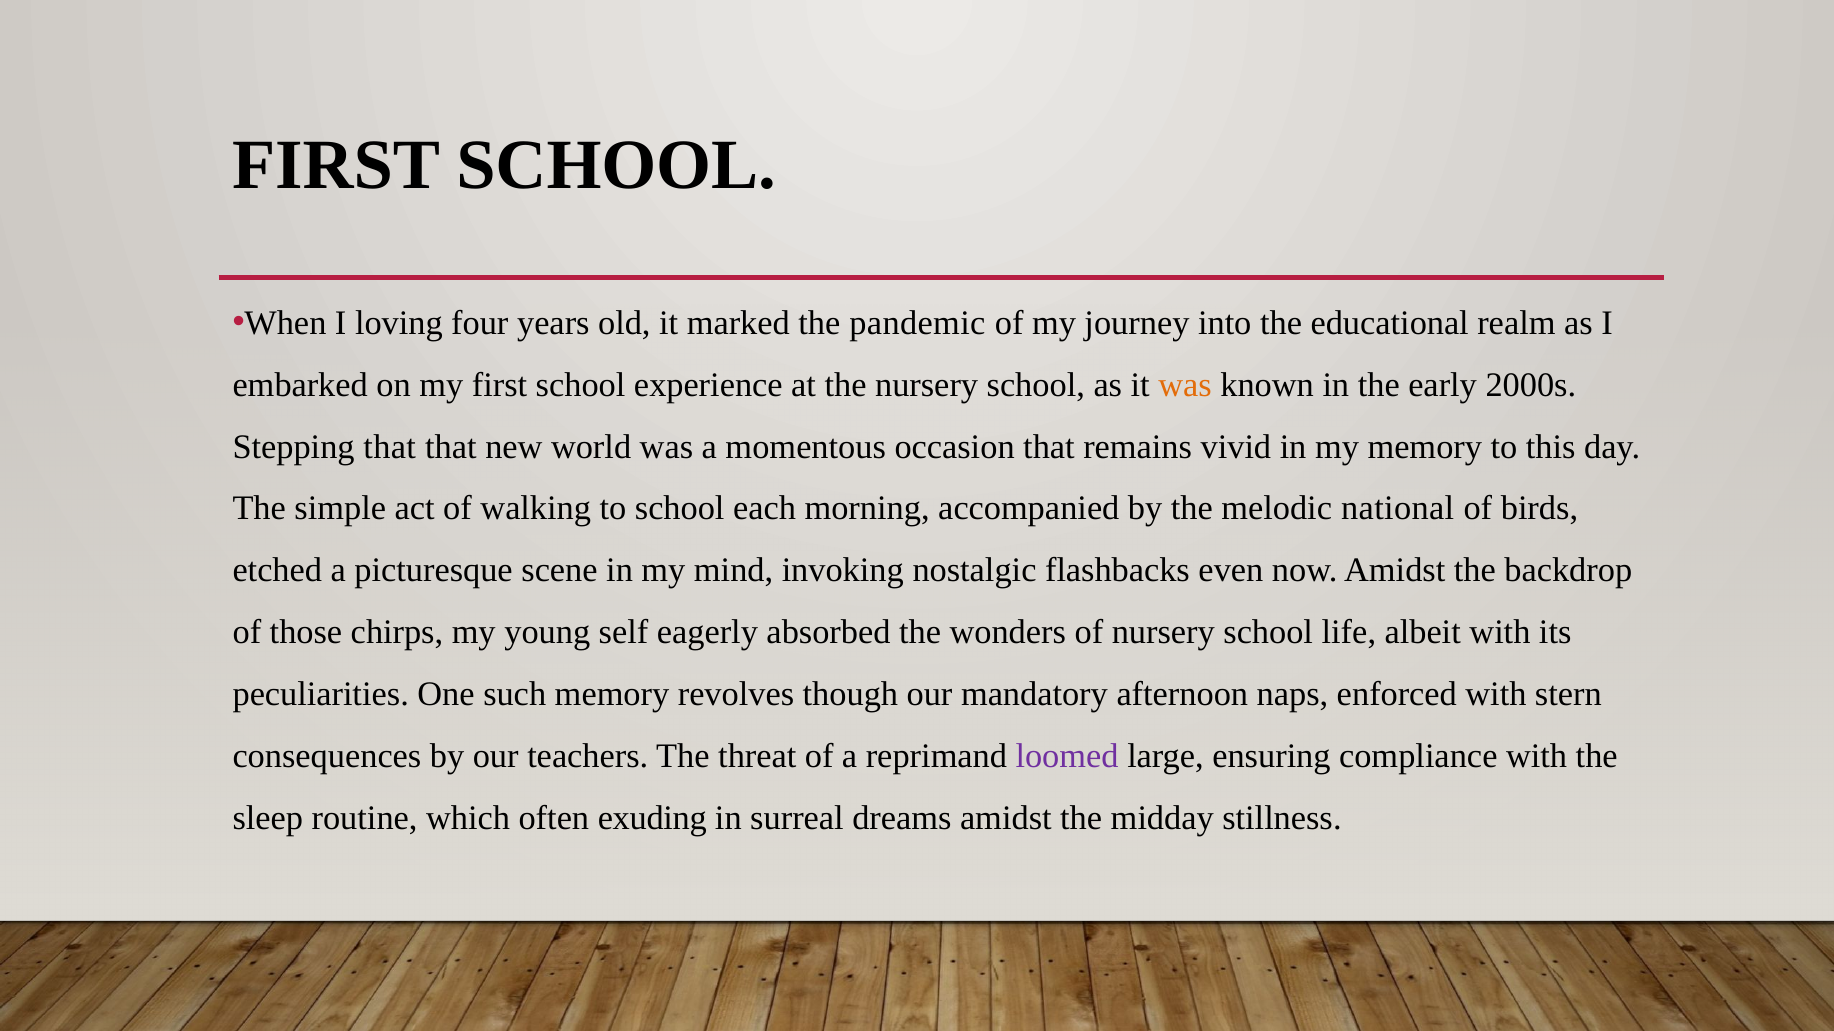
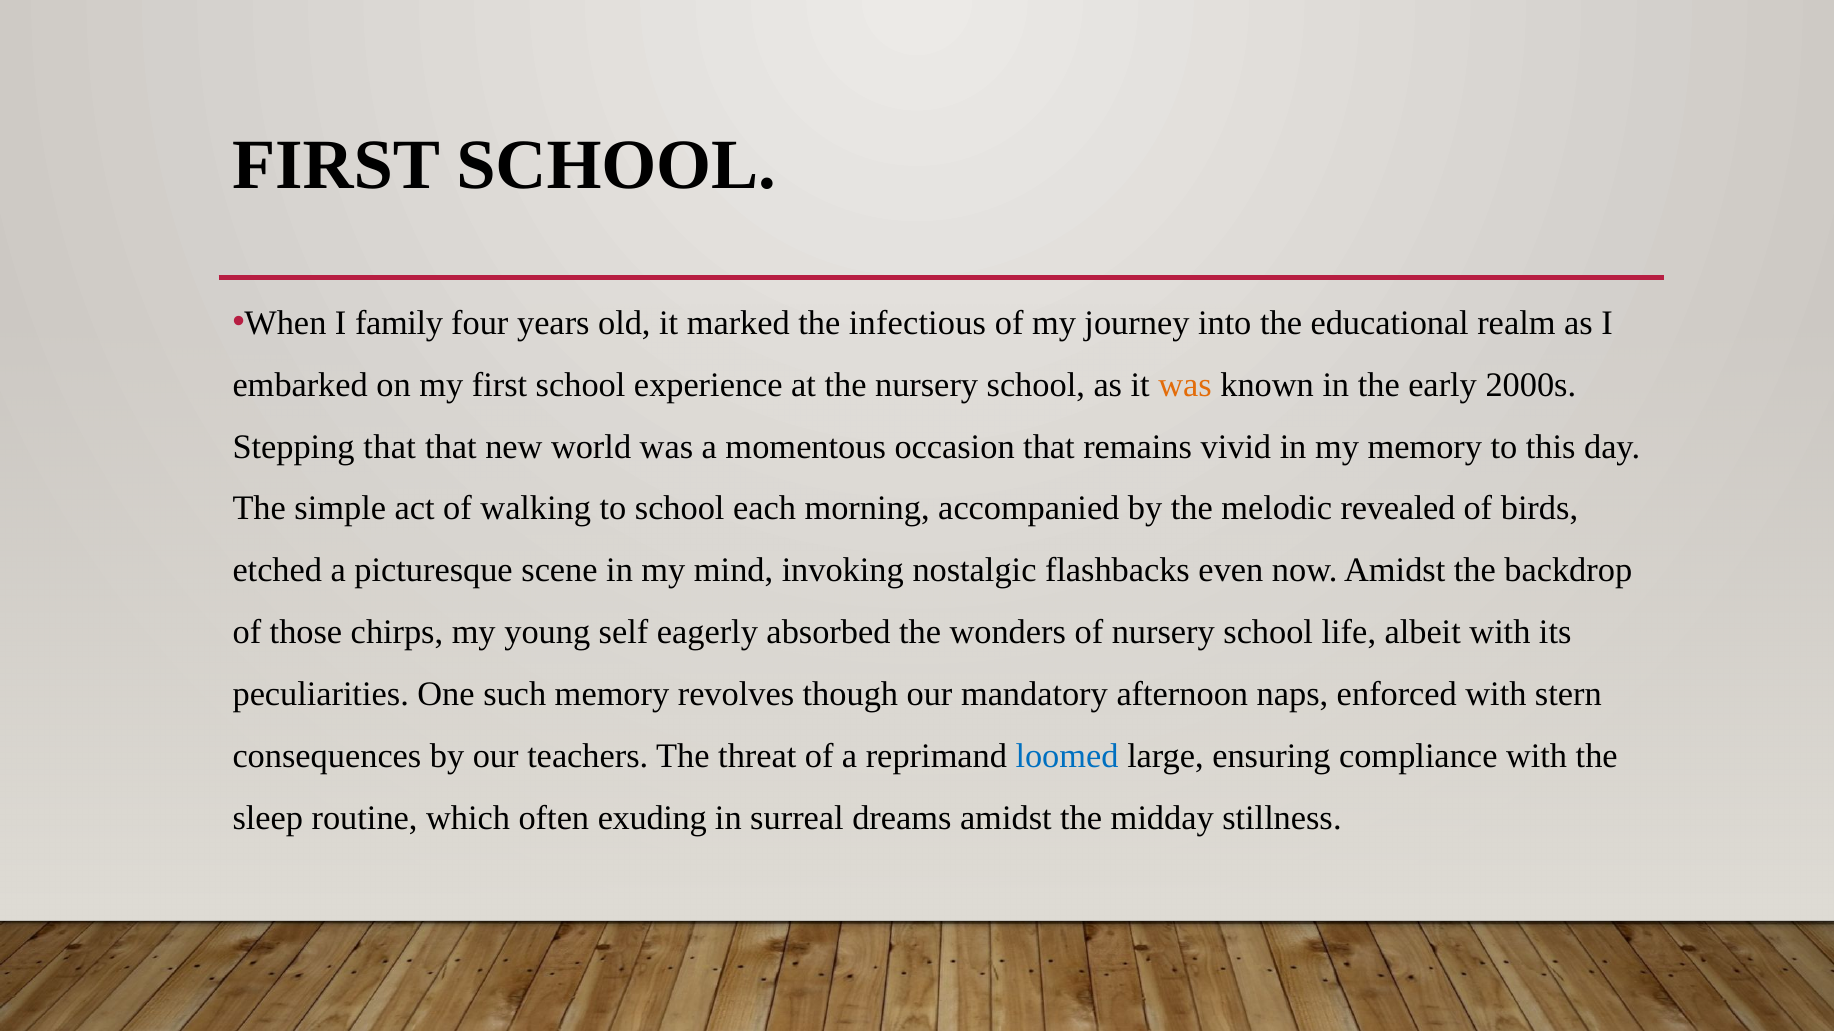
loving: loving -> family (399, 323)
pandemic: pandemic -> infectious (917, 323)
national: national -> revealed (1398, 509)
loomed colour: purple -> blue (1067, 756)
